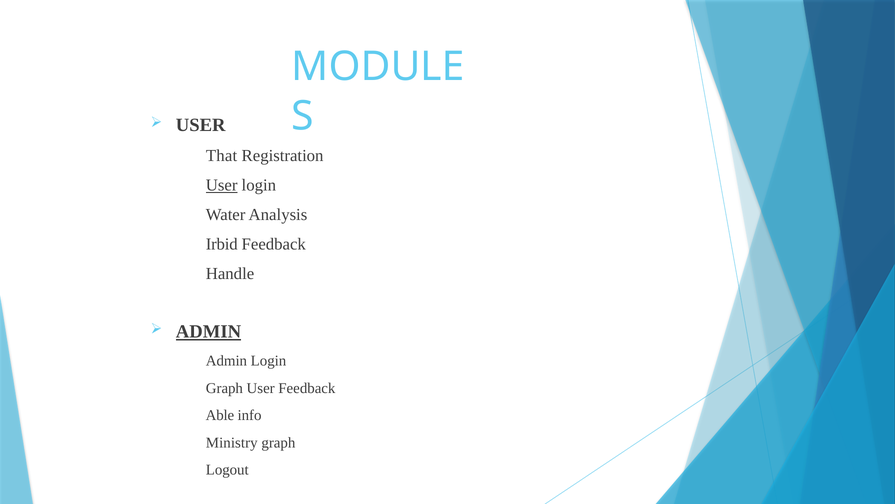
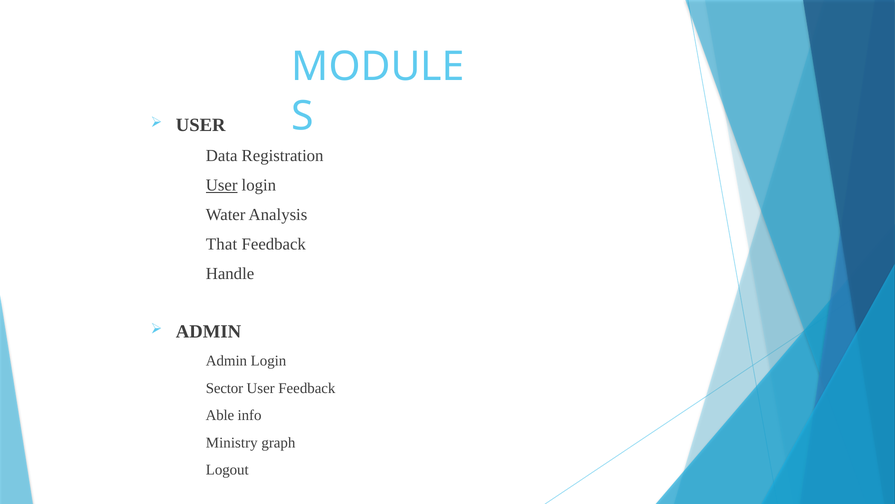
That: That -> Data (222, 156)
Irbid: Irbid -> That (222, 244)
ADMIN underline: present -> none (208, 331)
Graph: Graph -> Sector (224, 388)
